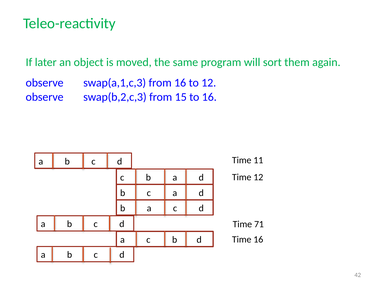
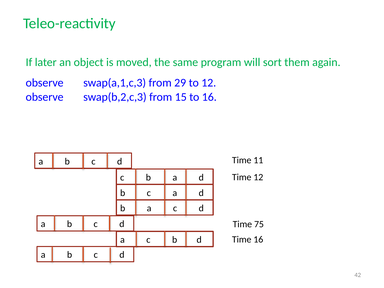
from 16: 16 -> 29 (180, 83)
71: 71 -> 75 (259, 224)
